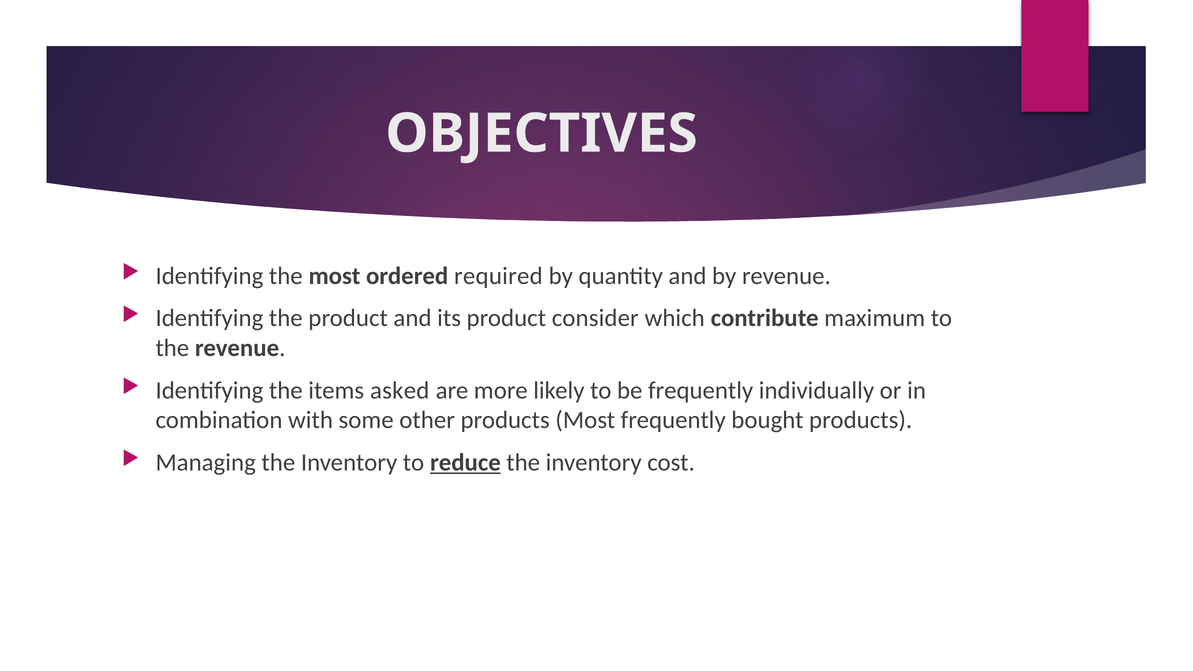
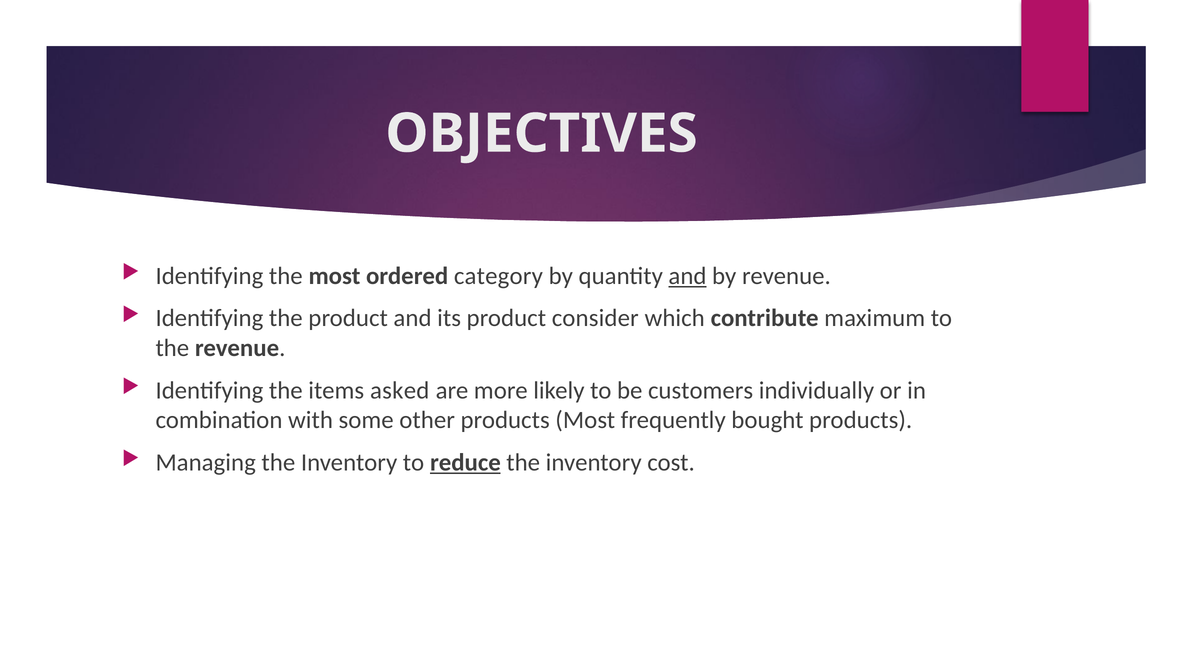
required: required -> category (498, 276)
and underline: none -> present (687, 276)
be frequently: frequently -> customers (701, 390)
